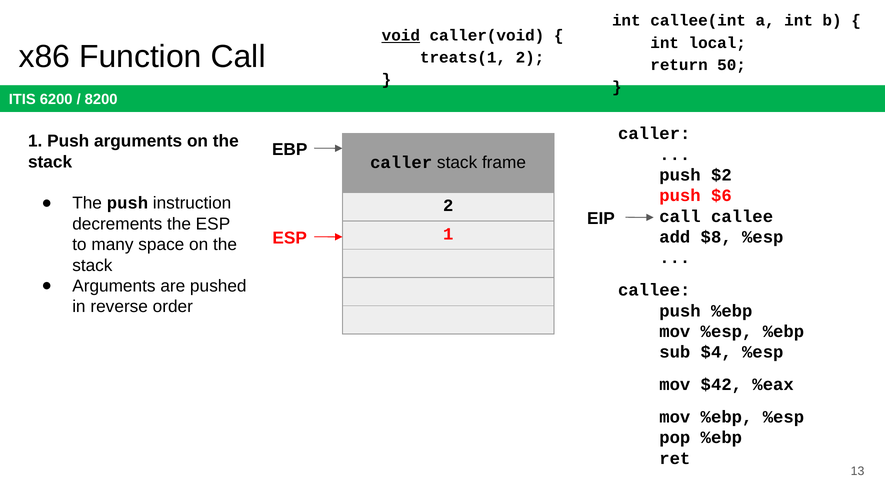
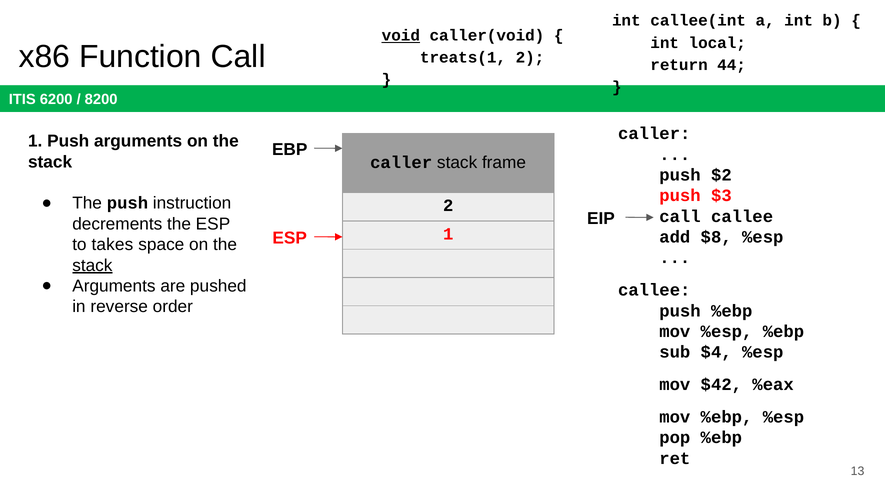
50: 50 -> 44 (732, 65)
$6: $6 -> $3 (721, 196)
many: many -> takes (112, 245)
stack underline: none -> present (92, 265)
